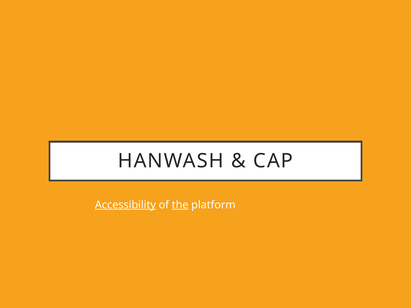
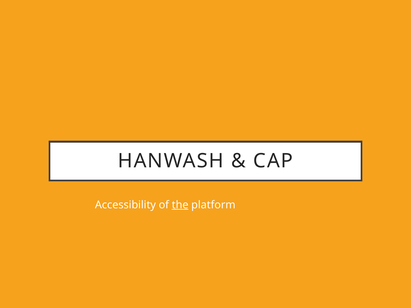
Accessibility underline: present -> none (125, 205)
